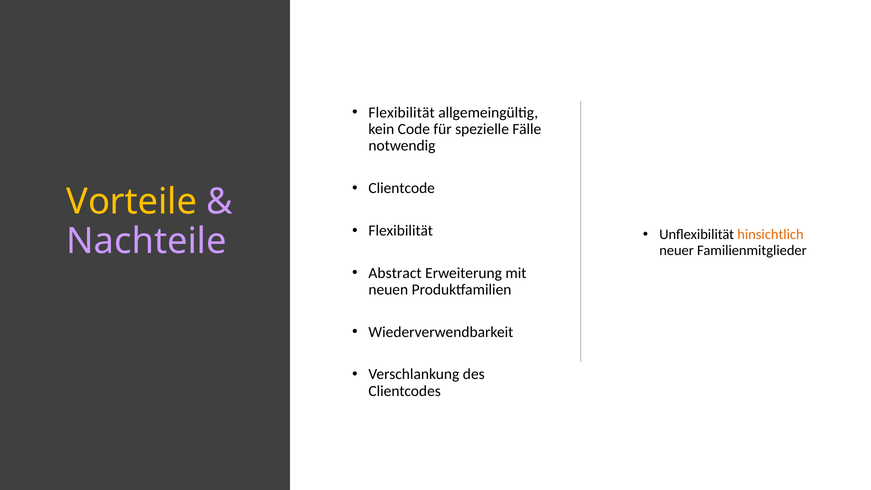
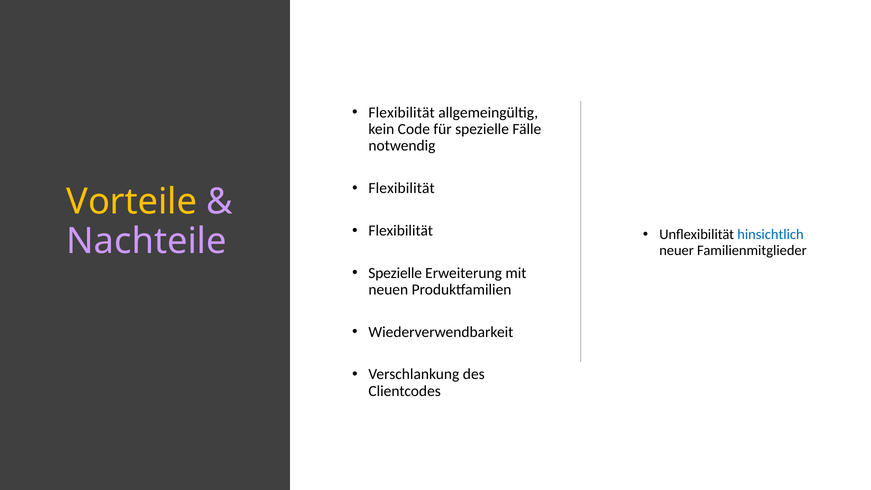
Clientcode: Clientcode -> Flexibilität (402, 188)
hinsichtlich colour: orange -> blue (770, 235)
Abstract: Abstract -> Spezielle (395, 273)
